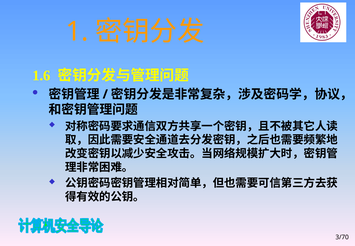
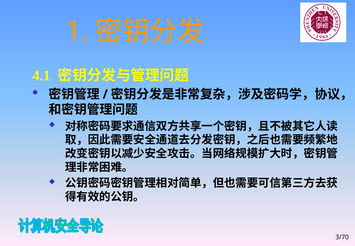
1.6: 1.6 -> 4.1 (41, 75)
